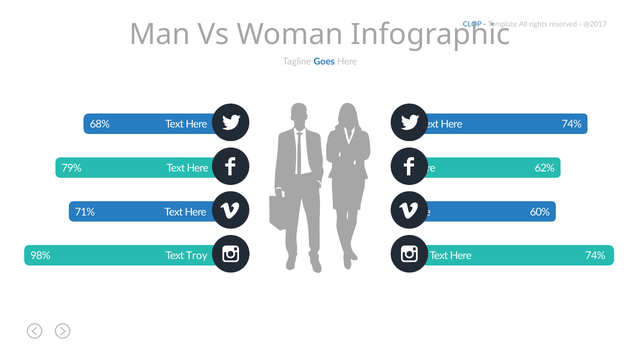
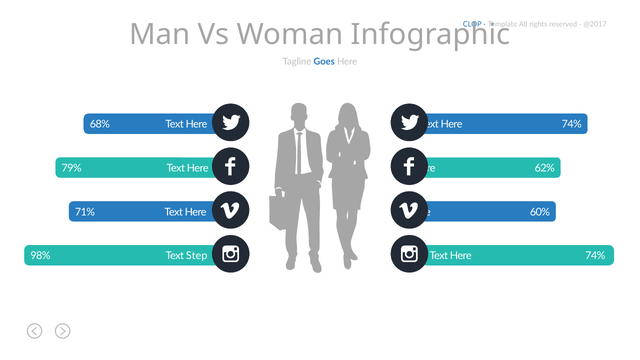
Troy: Troy -> Step (197, 256)
